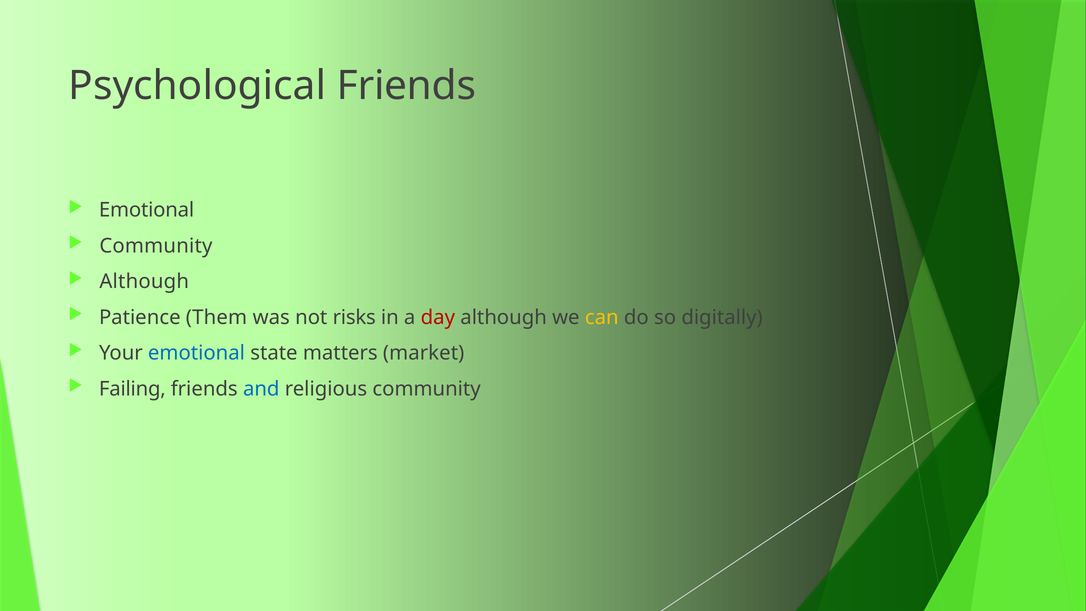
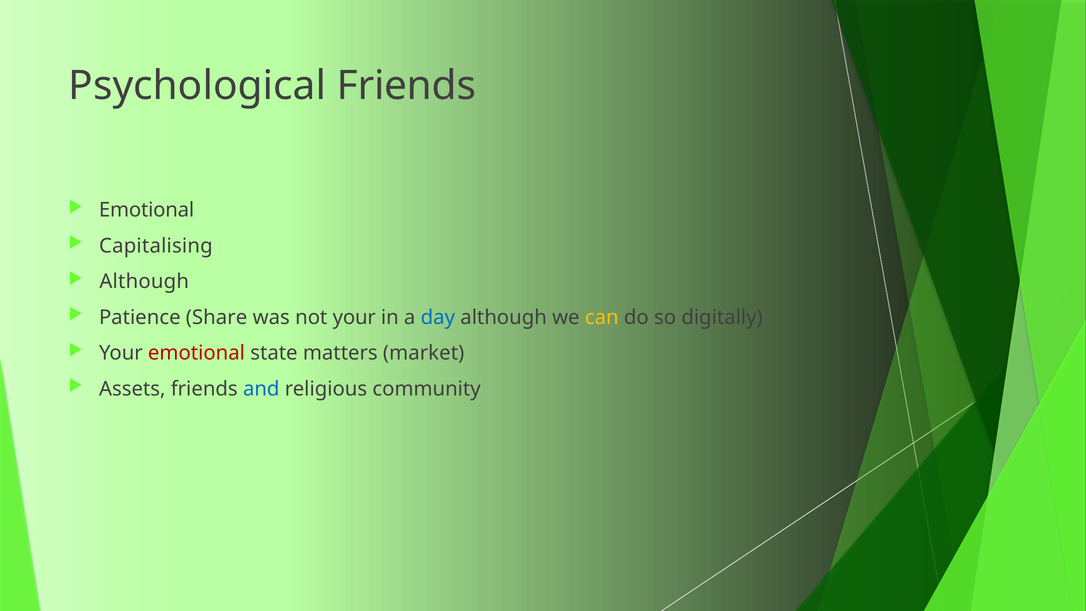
Community: Community -> Capitalising (156, 246)
Them: Them -> Share (217, 317)
not risks: risks -> your (354, 317)
day colour: red -> blue (438, 317)
emotional colour: blue -> red (196, 353)
Failing: Failing -> Assets (132, 389)
